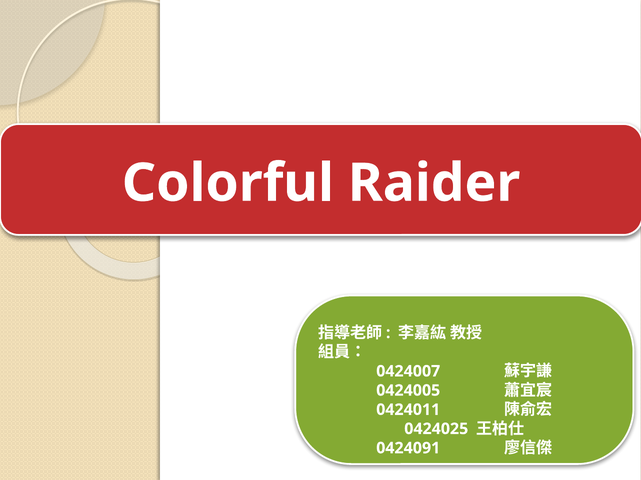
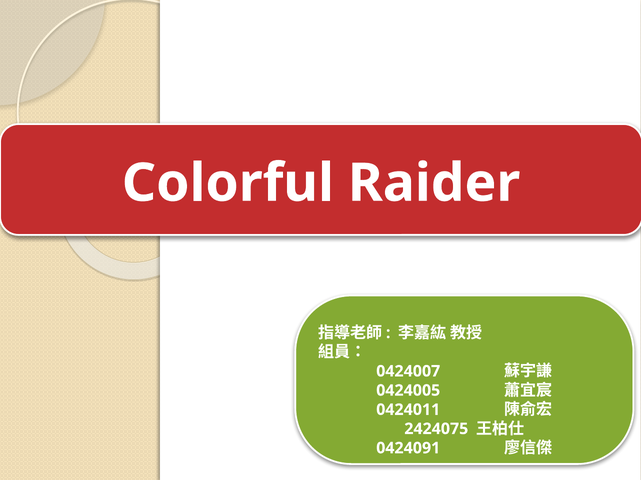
0424025: 0424025 -> 2424075 (436, 429)
